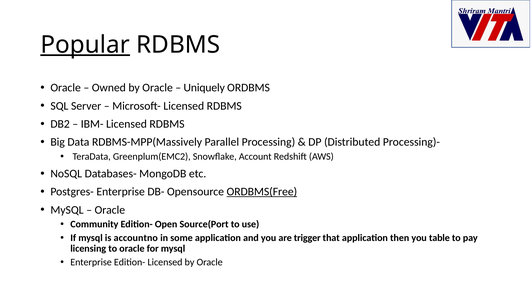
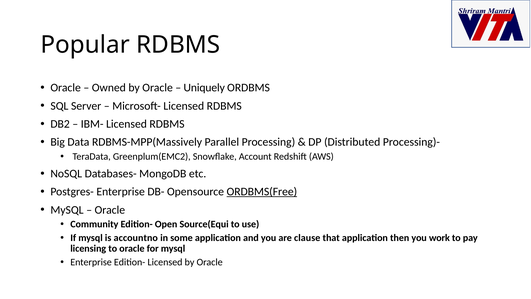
Popular underline: present -> none (85, 45)
Source(Port: Source(Port -> Source(Equi (204, 224)
trigger: trigger -> clause (307, 238)
table: table -> work (439, 238)
